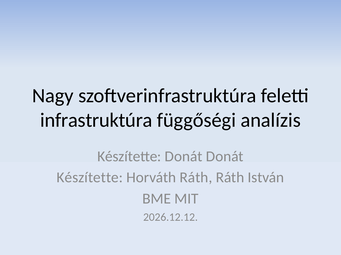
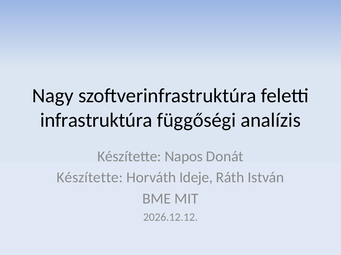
Készítette Donát: Donát -> Napos (184, 157)
Horváth Ráth: Ráth -> Ideje (196, 178)
